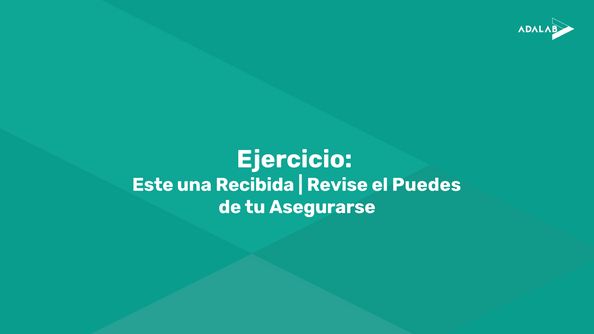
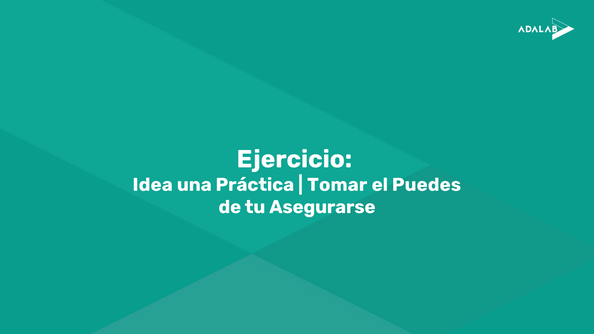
Este: Este -> Idea (153, 185)
Recibida: Recibida -> Práctica (255, 185)
Revise: Revise -> Tomar (337, 185)
